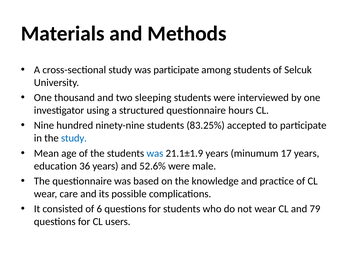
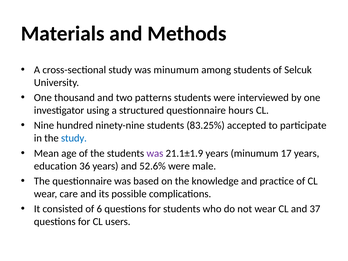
was participate: participate -> minumum (176, 70)
sleeping: sleeping -> patterns (153, 98)
was colour: blue -> purple (155, 153)
79: 79 -> 37 (315, 209)
